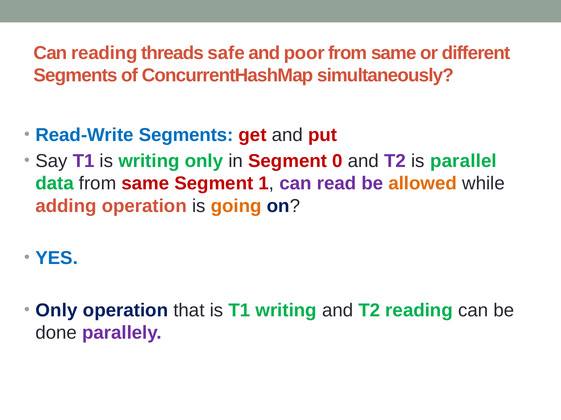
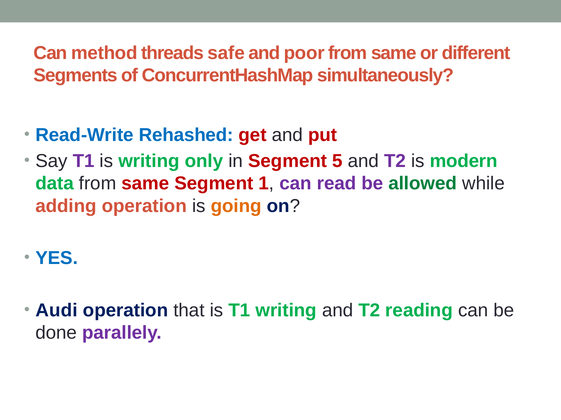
Can reading: reading -> method (104, 53)
Read-Write Segments: Segments -> Rehashed (186, 135)
0: 0 -> 5 (337, 161)
parallel: parallel -> modern (464, 161)
allowed colour: orange -> green (423, 184)
Only: Only -> Audi (57, 311)
